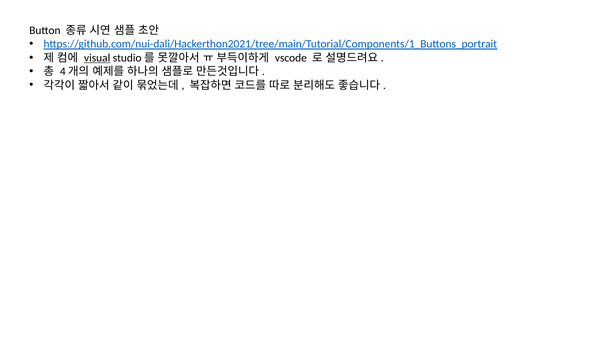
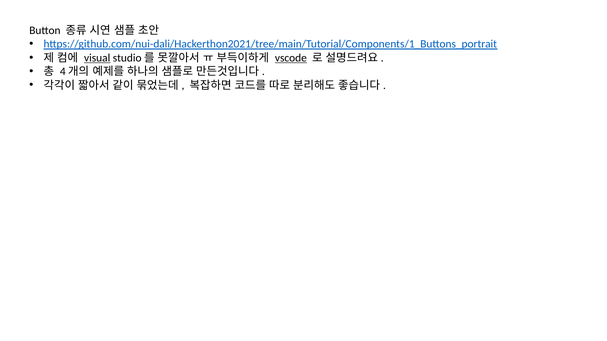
vscode underline: none -> present (291, 58)
